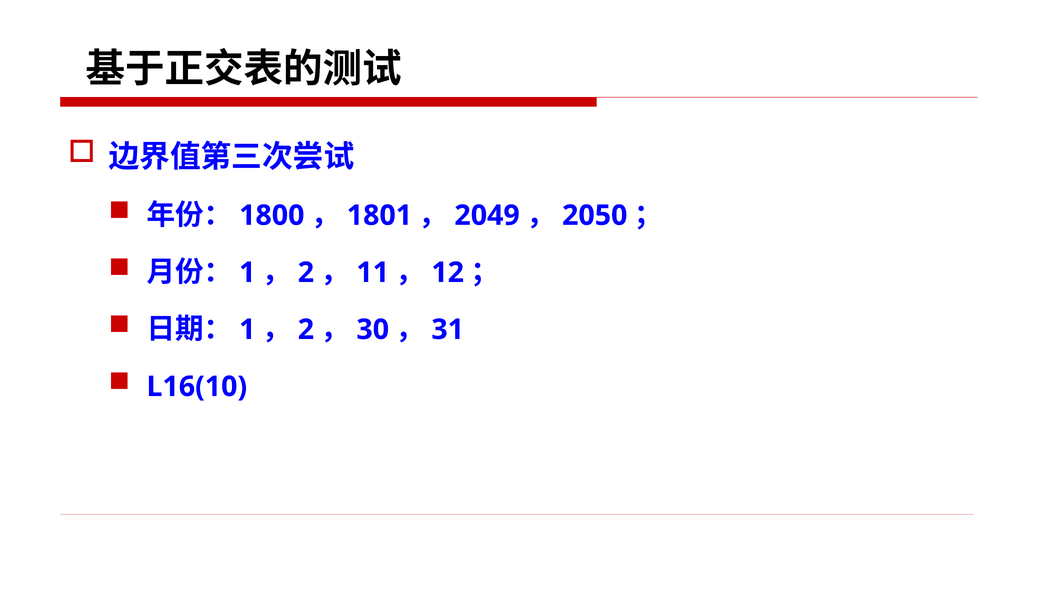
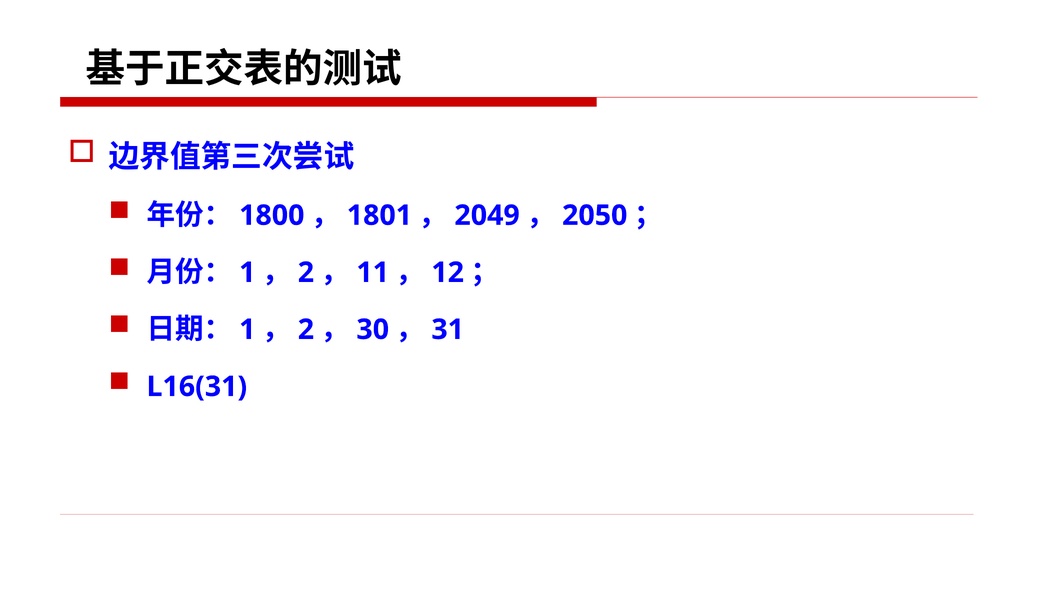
L16(10: L16(10 -> L16(31 (197, 387)
